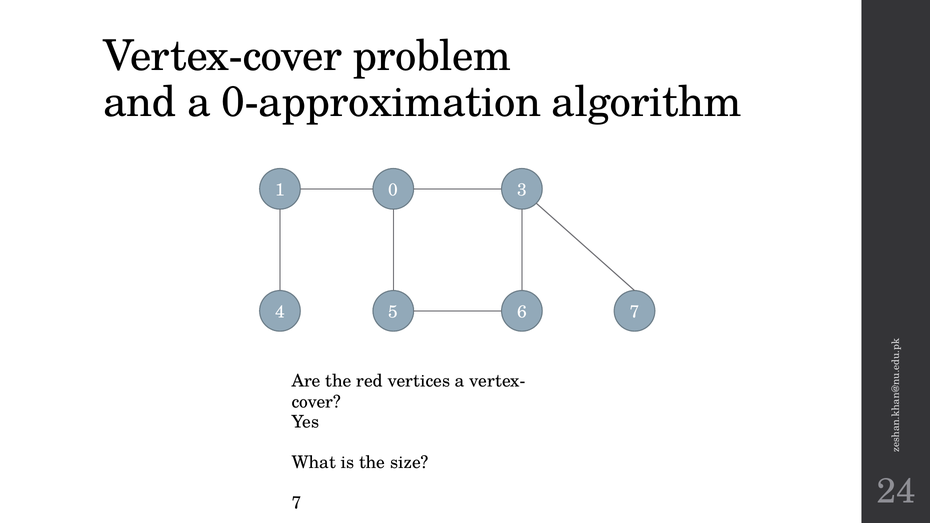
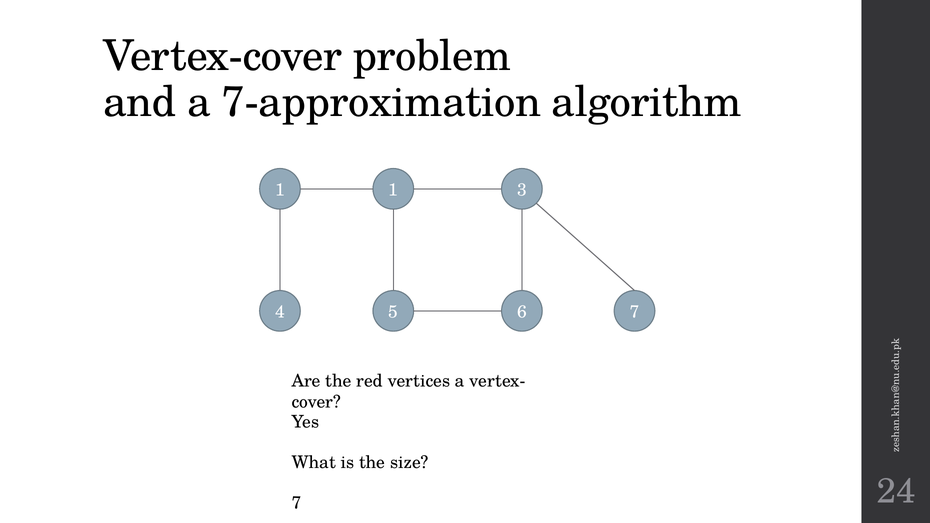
0-approximation: 0-approximation -> 7-approximation (381, 102)
1 0: 0 -> 1 (393, 190)
